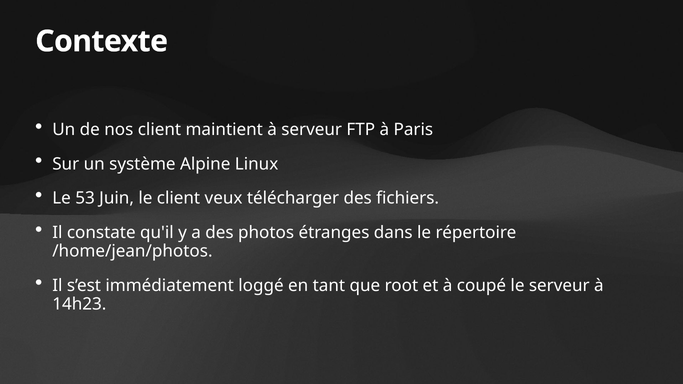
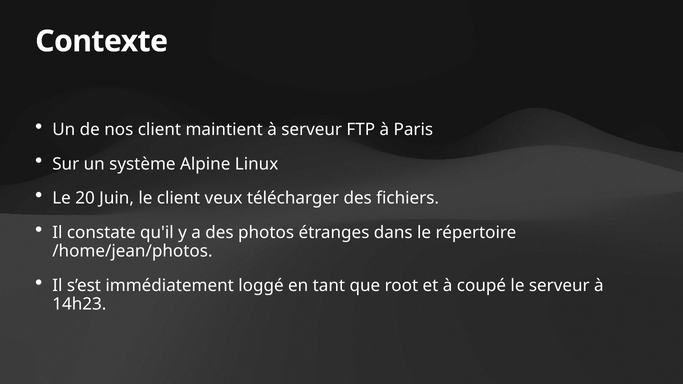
53: 53 -> 20 (85, 198)
